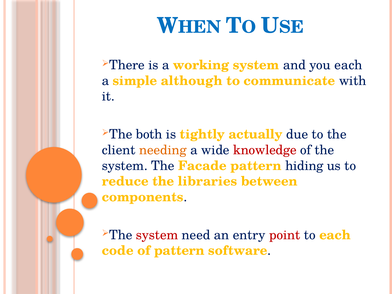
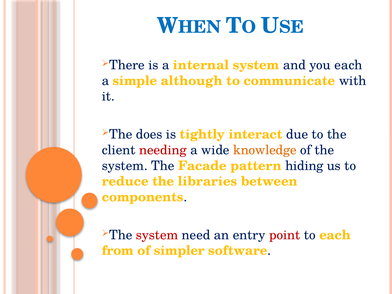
working: working -> internal (201, 65)
both: both -> does (149, 134)
actually: actually -> interact (256, 134)
needing colour: orange -> red (163, 150)
knowledge colour: red -> orange (265, 150)
code: code -> from (118, 251)
of pattern: pattern -> simpler (179, 251)
